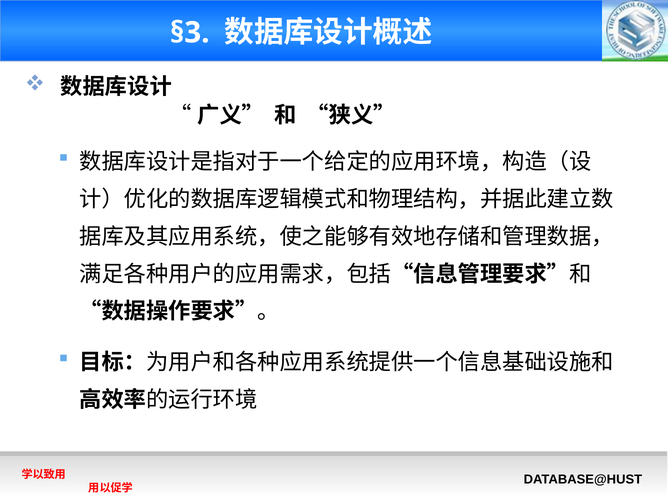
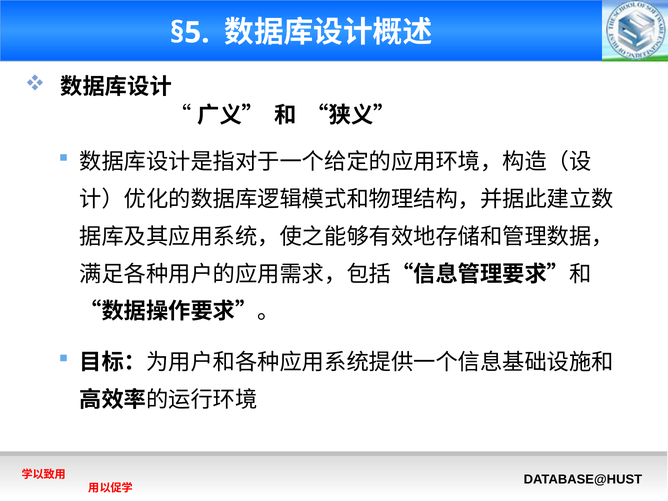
§3: §3 -> §5 (190, 33)
